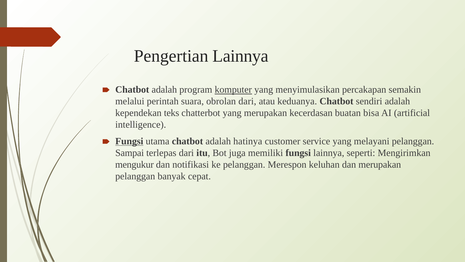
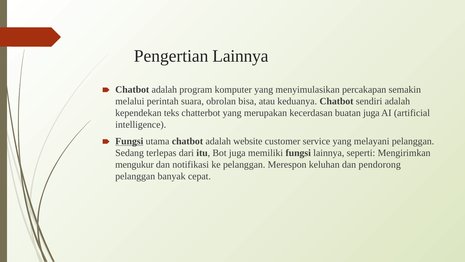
komputer underline: present -> none (233, 90)
obrolan dari: dari -> bisa (247, 101)
buatan bisa: bisa -> juga (371, 113)
hatinya: hatinya -> website (248, 141)
Sampai: Sampai -> Sedang (130, 153)
dan merupakan: merupakan -> pendorong (380, 164)
